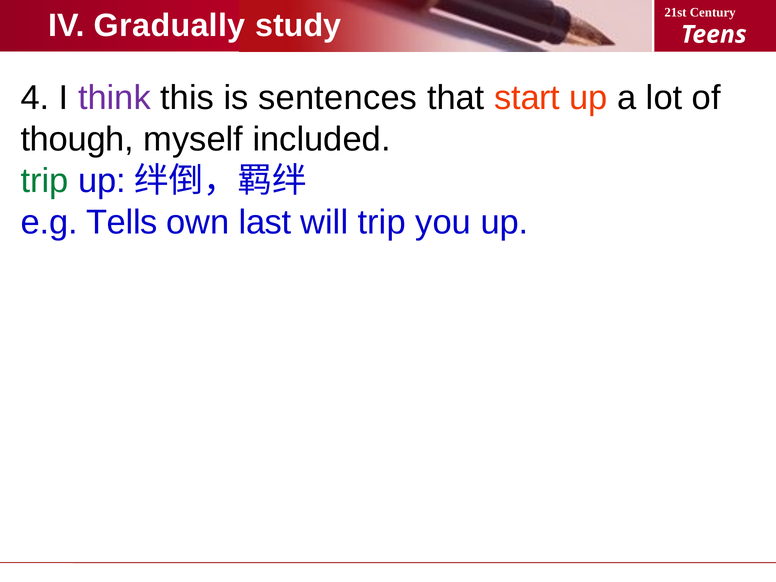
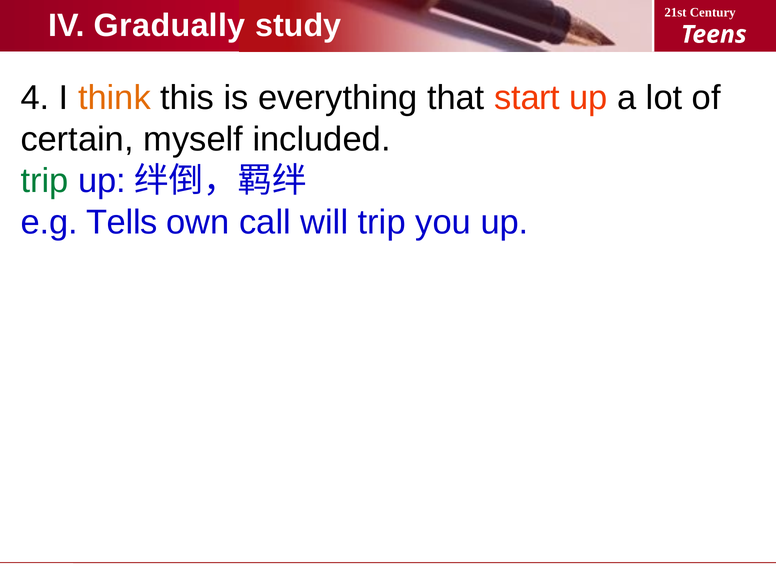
think colour: purple -> orange (114, 98)
sentences: sentences -> everything (338, 98)
though: though -> certain (77, 139)
last: last -> call (265, 222)
